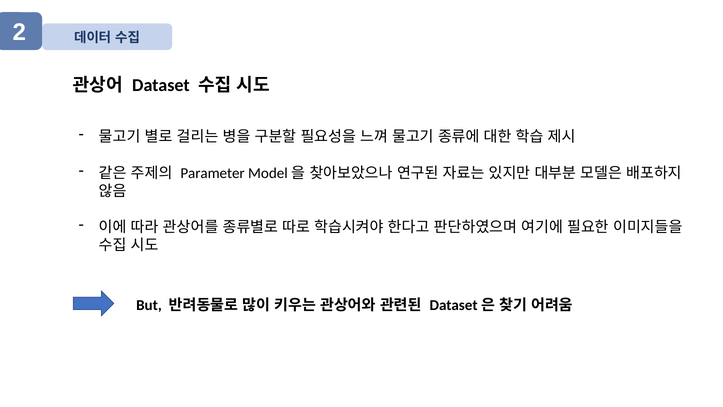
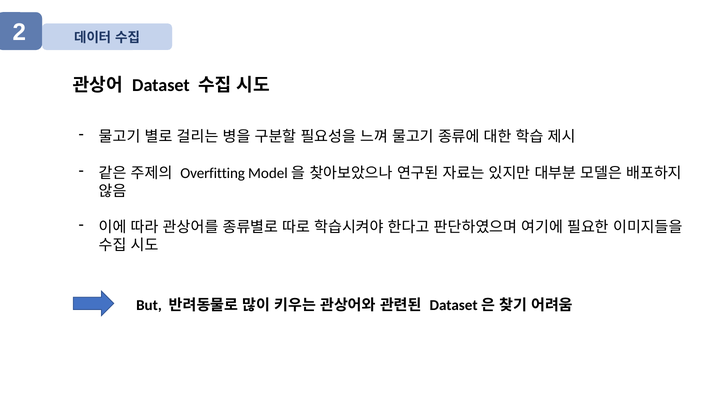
Parameter: Parameter -> Overfitting (213, 173)
